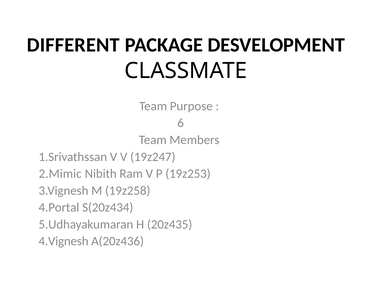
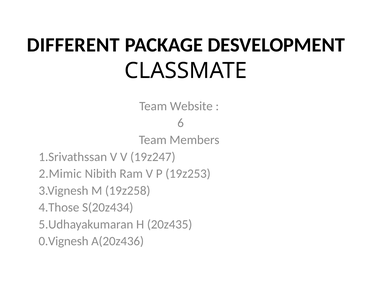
Purpose: Purpose -> Website (191, 106)
4.Portal: 4.Portal -> 4.Those (59, 207)
4.Vignesh: 4.Vignesh -> 0.Vignesh (64, 241)
